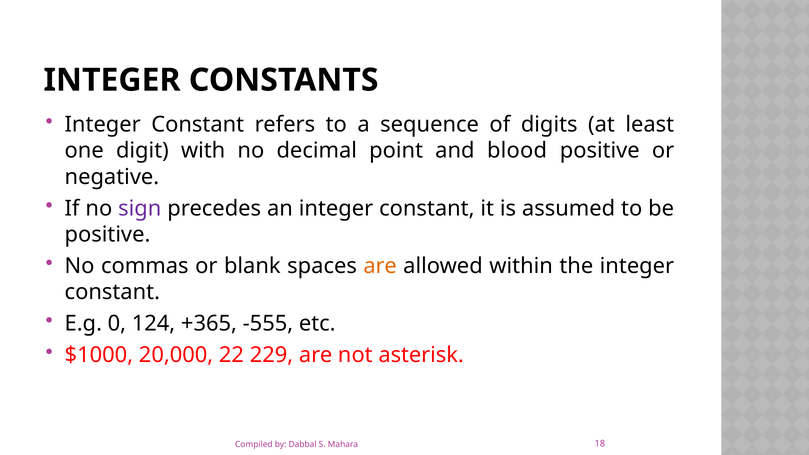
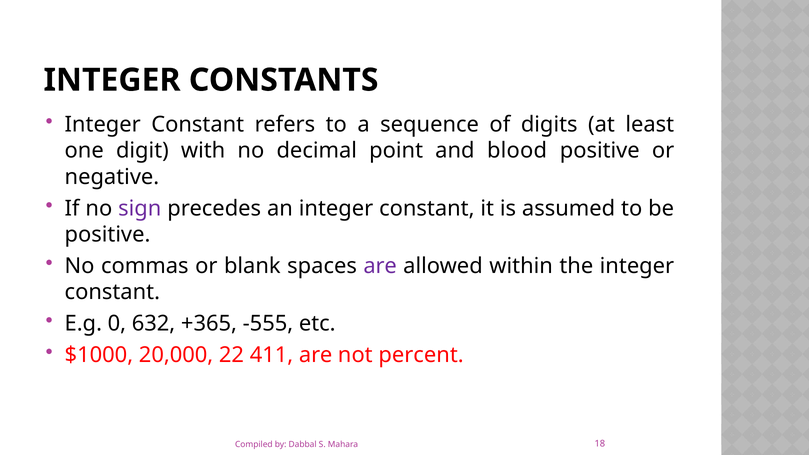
are colour: orange -> purple (380, 266)
124: 124 -> 632 (154, 324)
229: 229 -> 411 (271, 355)
asterisk: asterisk -> percent (421, 355)
